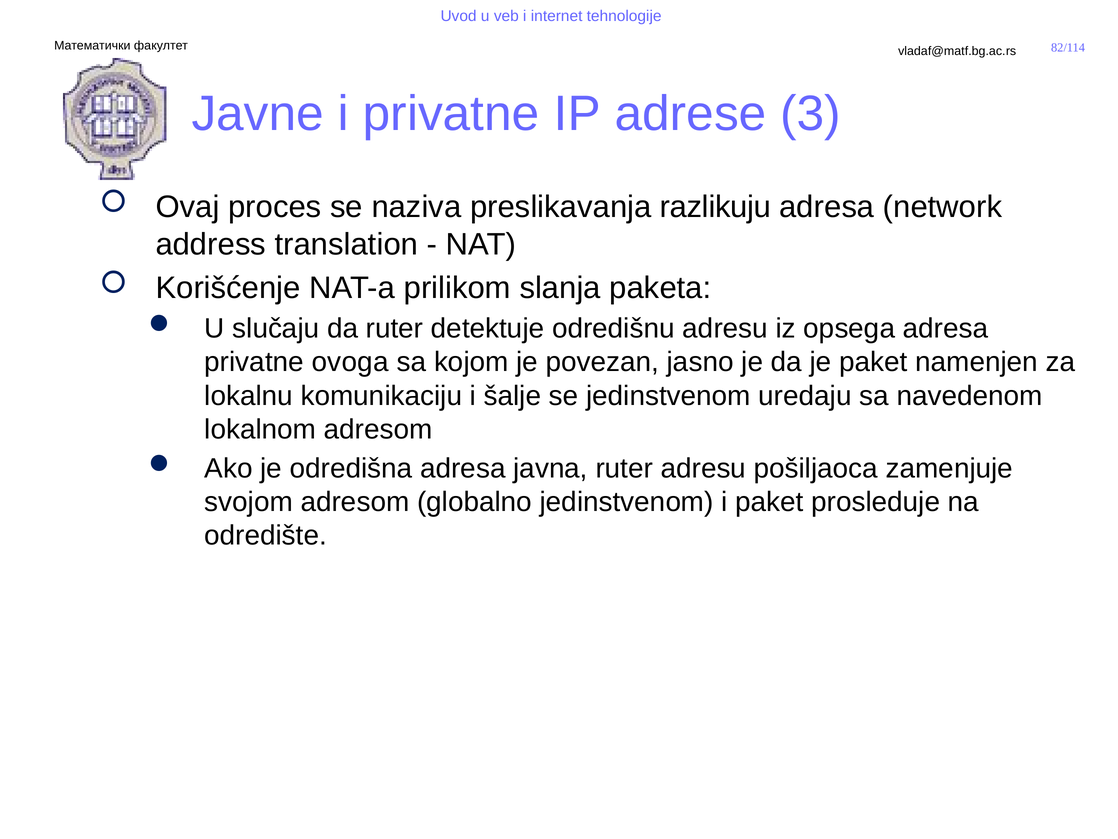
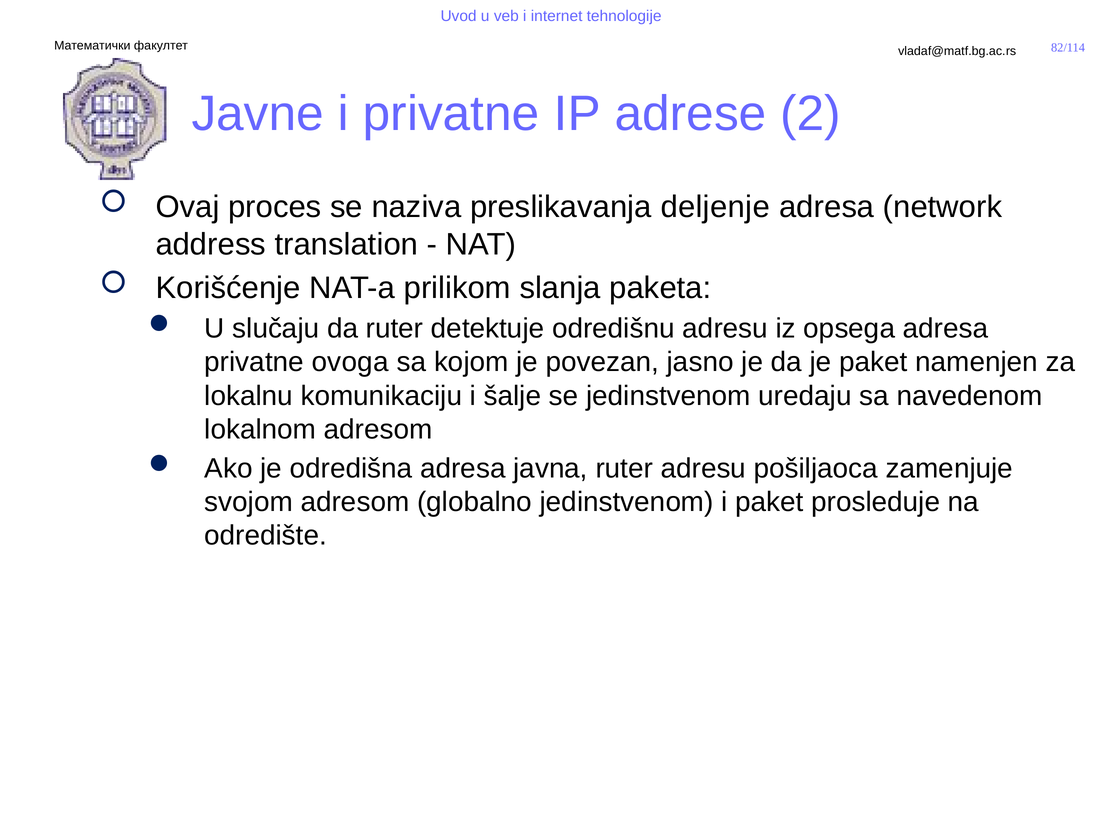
3: 3 -> 2 (811, 114)
razlikuju: razlikuju -> deljenje (715, 207)
